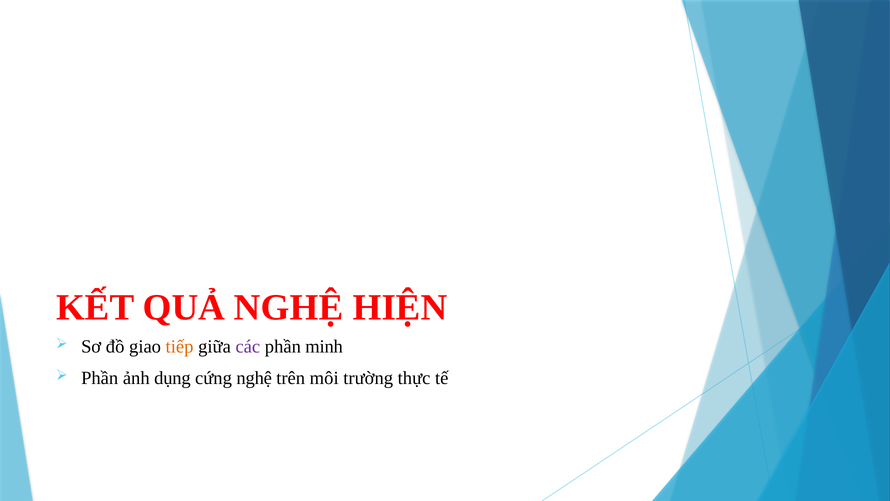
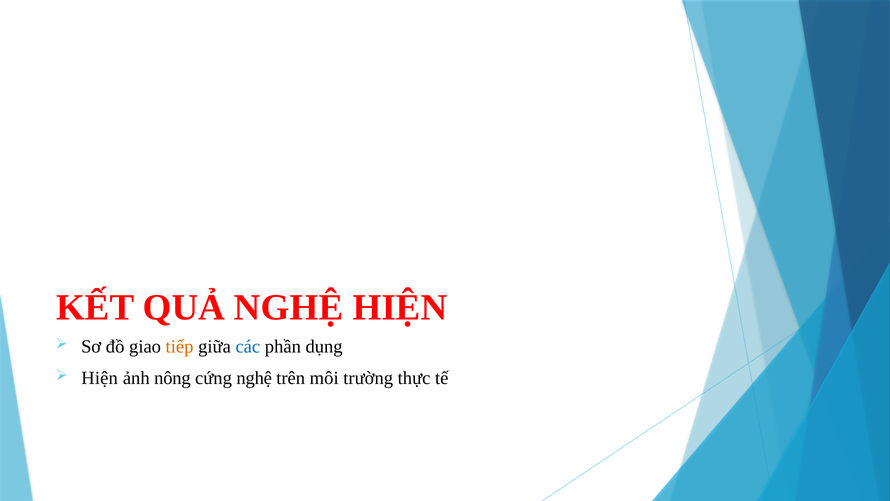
các colour: purple -> blue (248, 346)
minh: minh -> dụng (324, 346)
Phần: Phần -> Hiện (100, 378)
dụng: dụng -> nông (172, 378)
